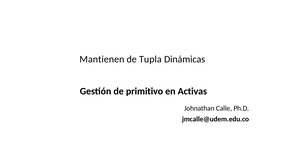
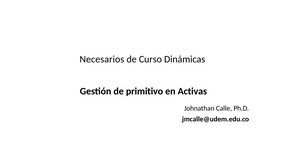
Mantienen: Mantienen -> Necesarios (102, 59)
Tupla: Tupla -> Curso (150, 59)
